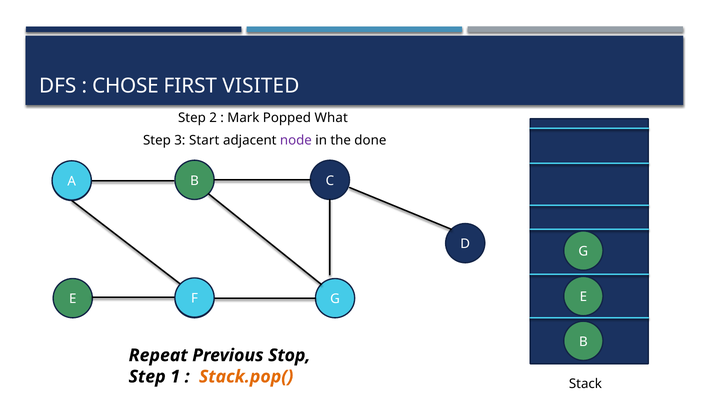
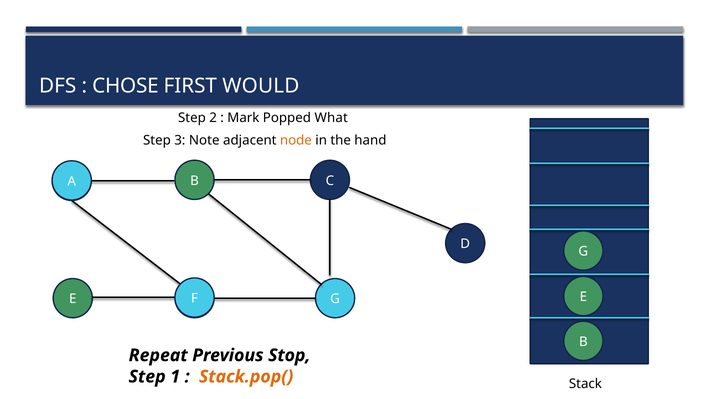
VISITED: VISITED -> WOULD (261, 86)
Start: Start -> Note (204, 140)
node colour: purple -> orange (296, 140)
done: done -> hand (370, 140)
